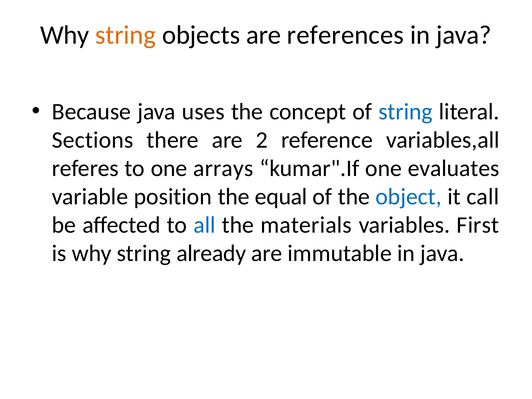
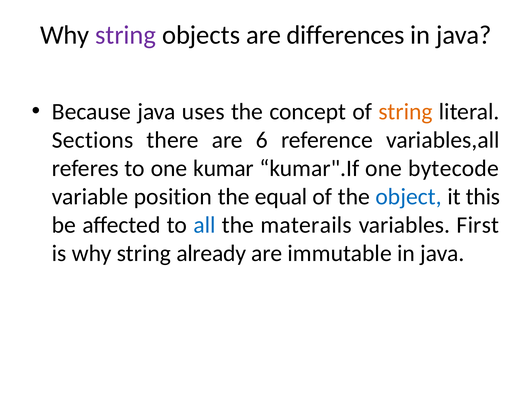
string colour: orange -> purple (126, 35)
references: references -> differences (346, 35)
string colour: blue -> orange (405, 112)
2: 2 -> 6 (262, 140)
arrays: arrays -> kumar (224, 168)
evaluates: evaluates -> bytecode (454, 168)
call: call -> this (483, 197)
materials: materials -> materails (306, 225)
